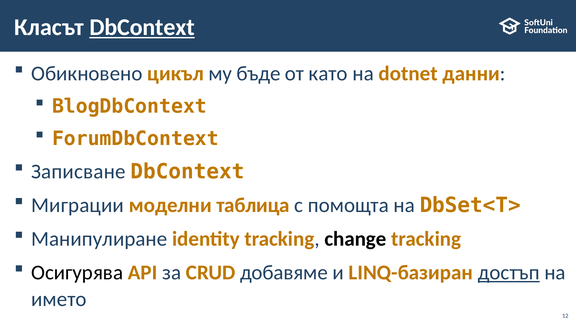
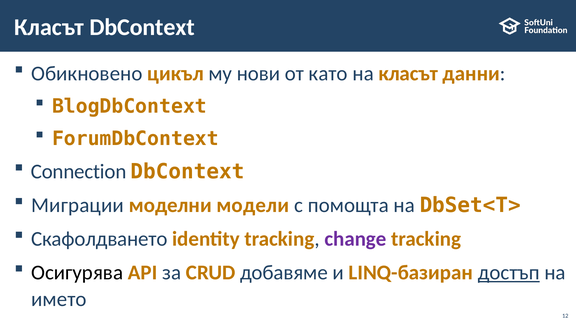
DbContext underline: present -> none (142, 27)
бъде: бъде -> нови (258, 74)
на dotnet: dotnet -> класът (408, 74)
Записване: Записване -> Connection (79, 172)
таблица: таблица -> модели (253, 205)
Манипулиране: Манипулиране -> Скафолдването (99, 239)
change colour: black -> purple (355, 239)
